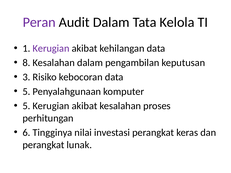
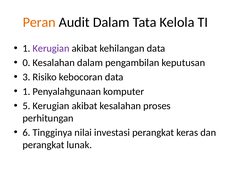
Peran colour: purple -> orange (39, 22)
8: 8 -> 0 (26, 63)
5: 5 -> 1 (26, 92)
